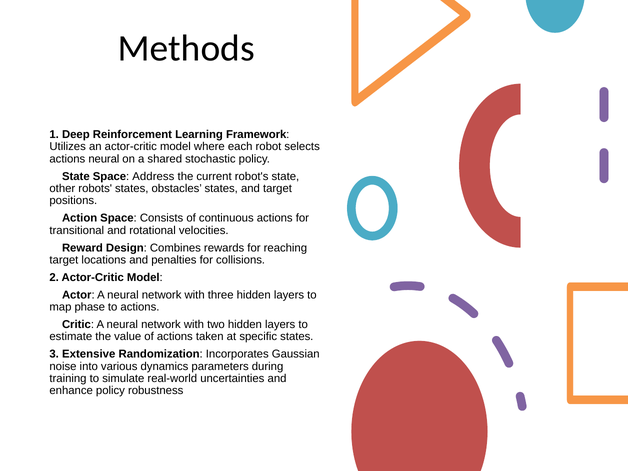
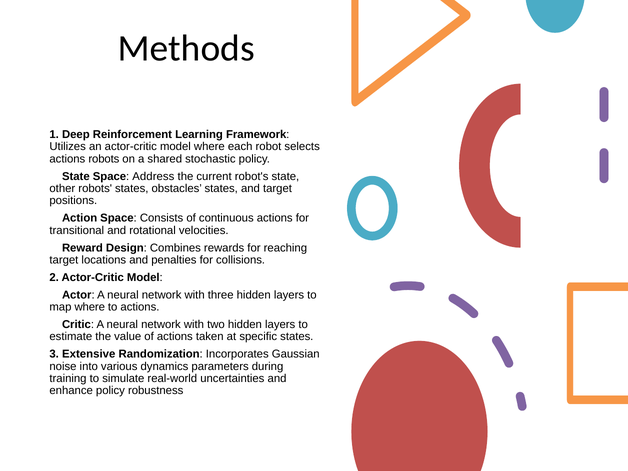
actions neural: neural -> robots (104, 159)
map phase: phase -> where (90, 307)
